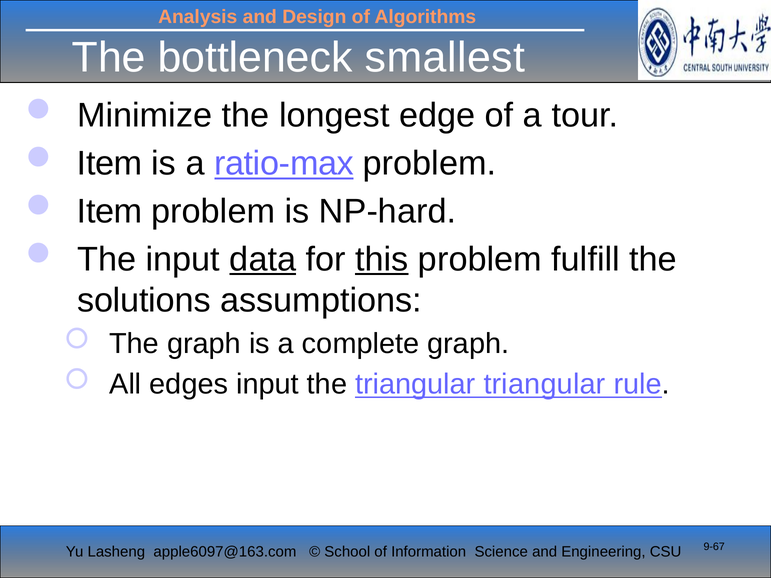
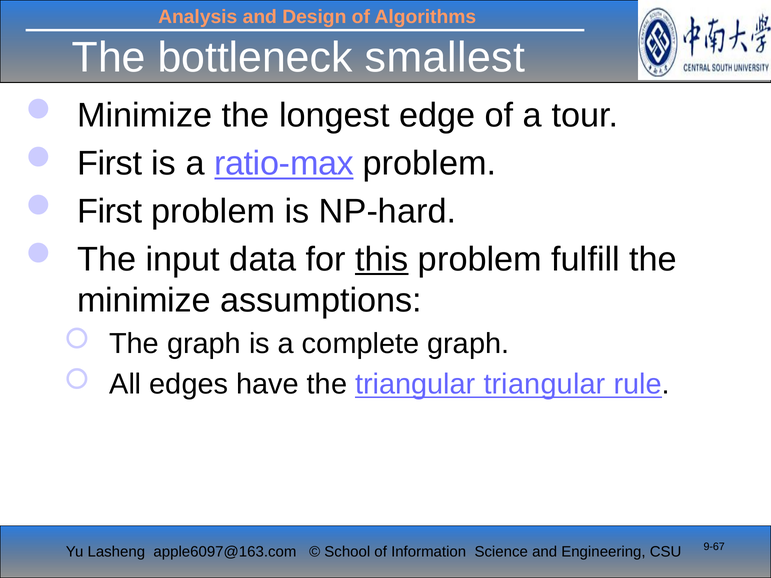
Item: Item -> First (110, 164)
Item: Item -> First (110, 212)
data underline: present -> none (263, 260)
solutions: solutions -> minimize (144, 301)
edges input: input -> have (268, 385)
